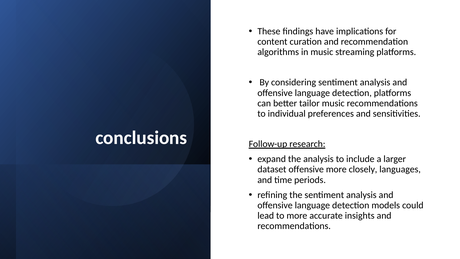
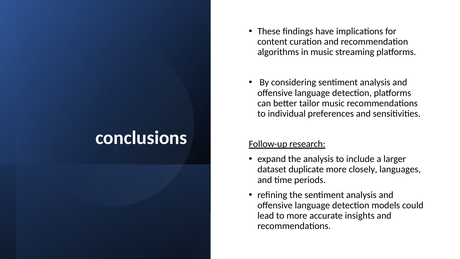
dataset offensive: offensive -> duplicate (306, 169)
